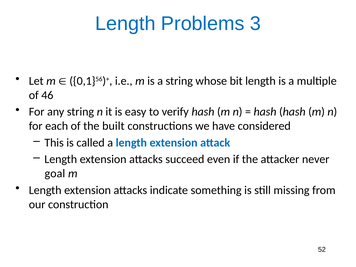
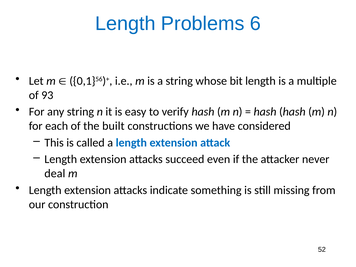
3: 3 -> 6 (255, 24)
46: 46 -> 93 (47, 95)
goal: goal -> deal (55, 173)
